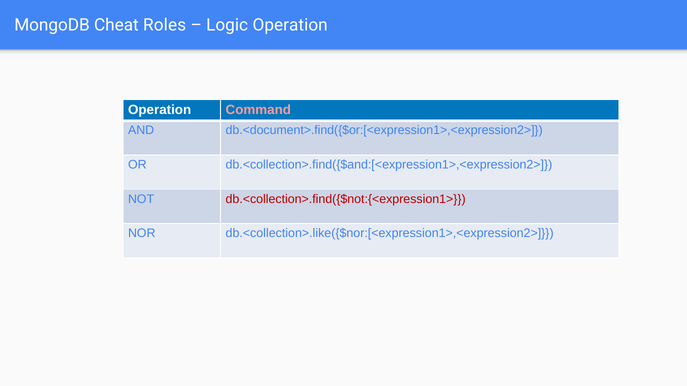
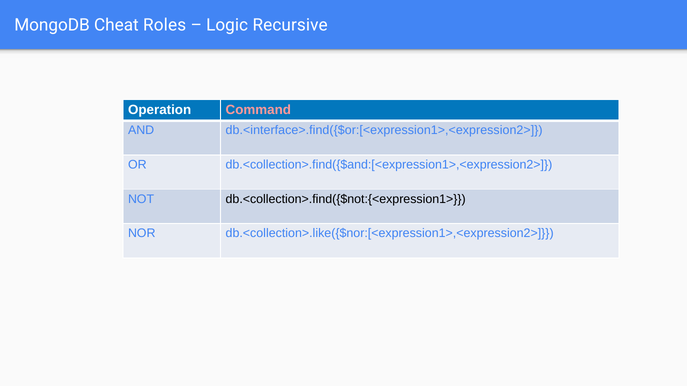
Logic Operation: Operation -> Recursive (290, 25)
db.<document>.find({$or:[<expression1>,<expression2>: db.<document>.find({$or:[<expression1>,<expression2> -> db.<interface>.find({$or:[<expression1>,<expression2> (384, 130)
db.<collection>.find({$not:{<expression1> colour: red -> black (346, 199)
